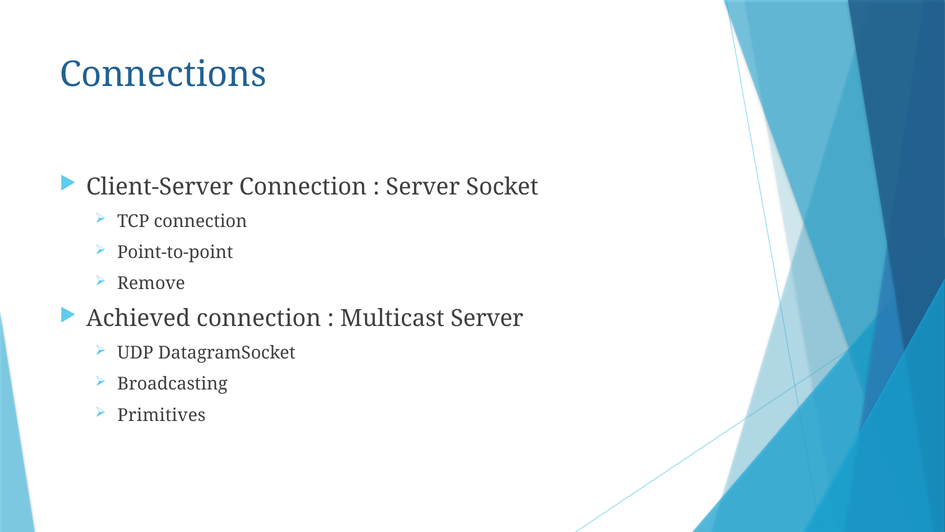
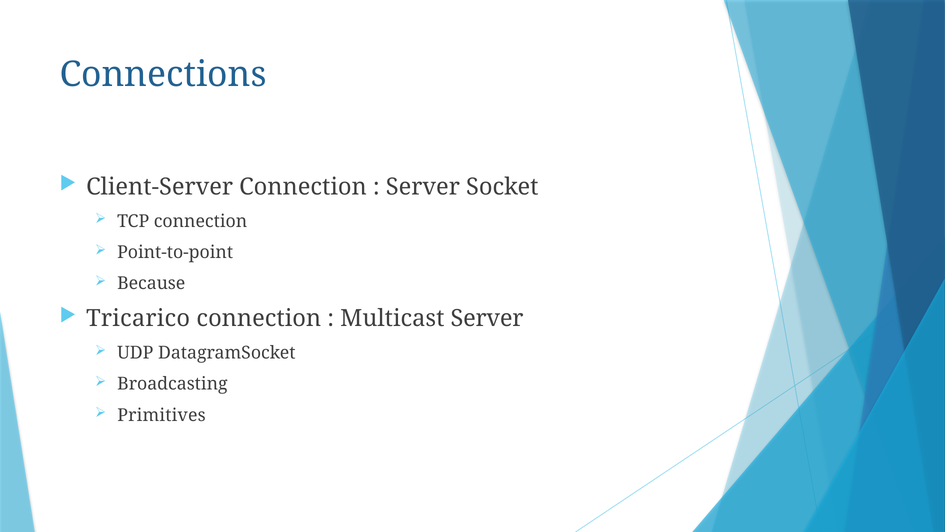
Remove: Remove -> Because (151, 283)
Achieved: Achieved -> Tricarico (138, 318)
